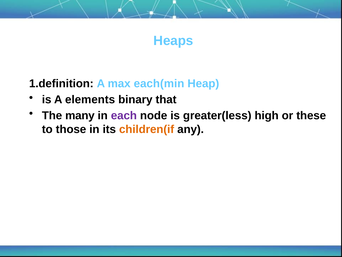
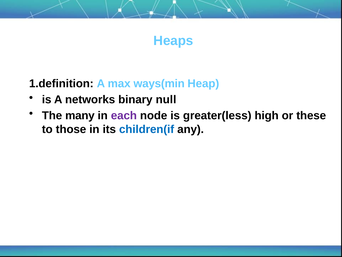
each(min: each(min -> ways(min (159, 83)
elements: elements -> networks (90, 99)
that: that -> null (166, 99)
children(if colour: orange -> blue (147, 129)
